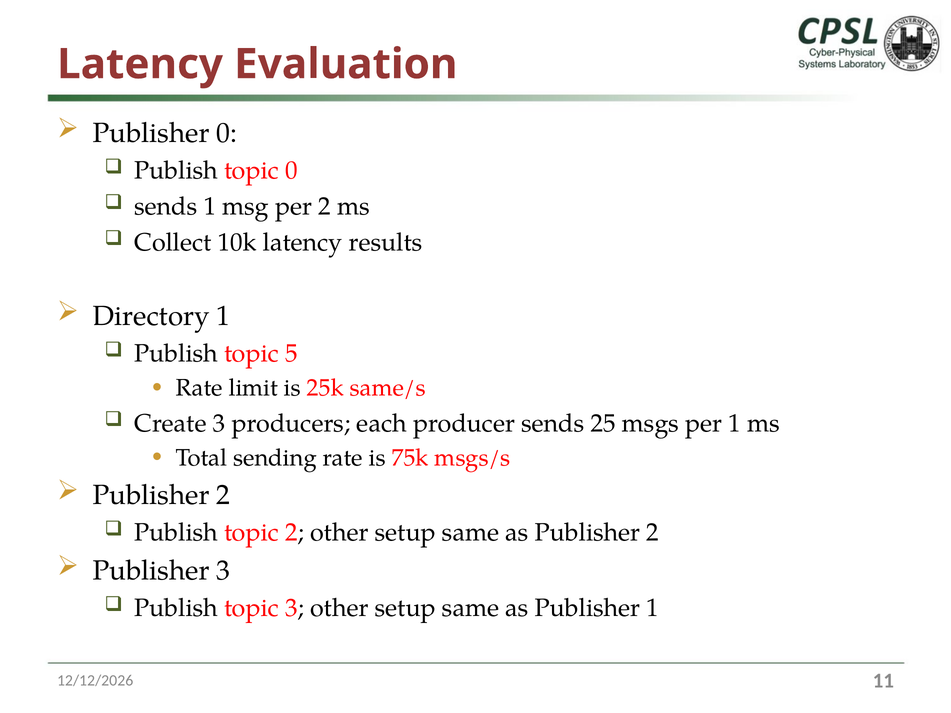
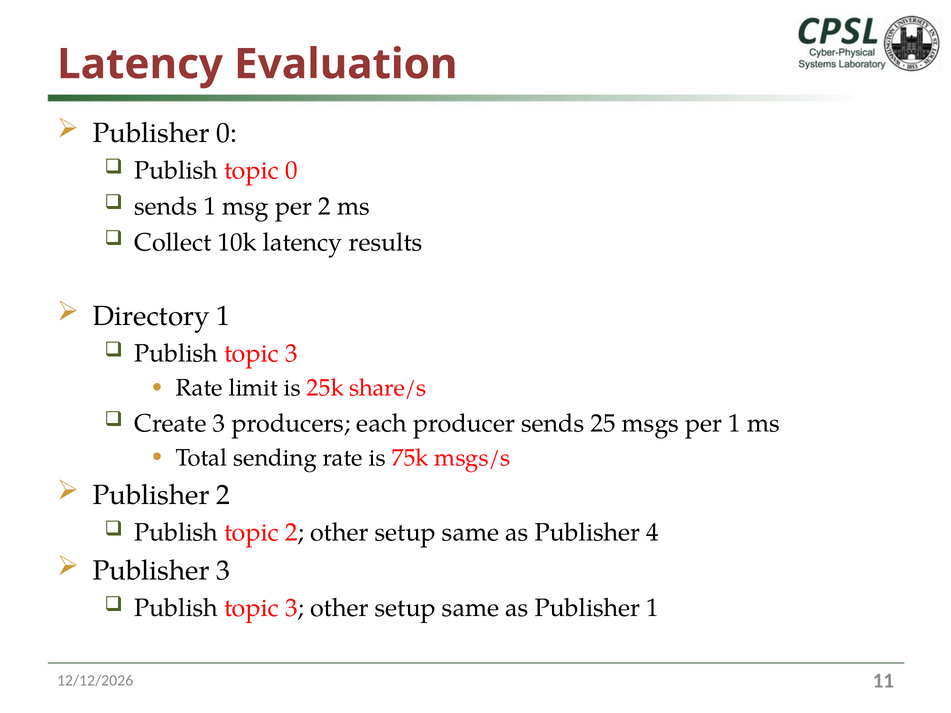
5: 5 -> 3 (292, 354)
same/s: same/s -> share/s (388, 388)
as Publisher 2: 2 -> 4 (653, 533)
